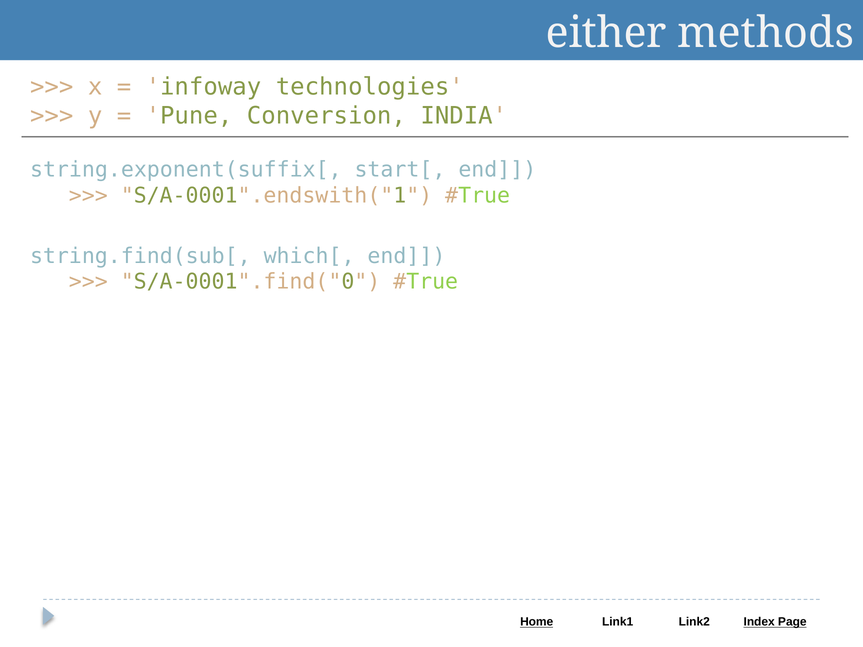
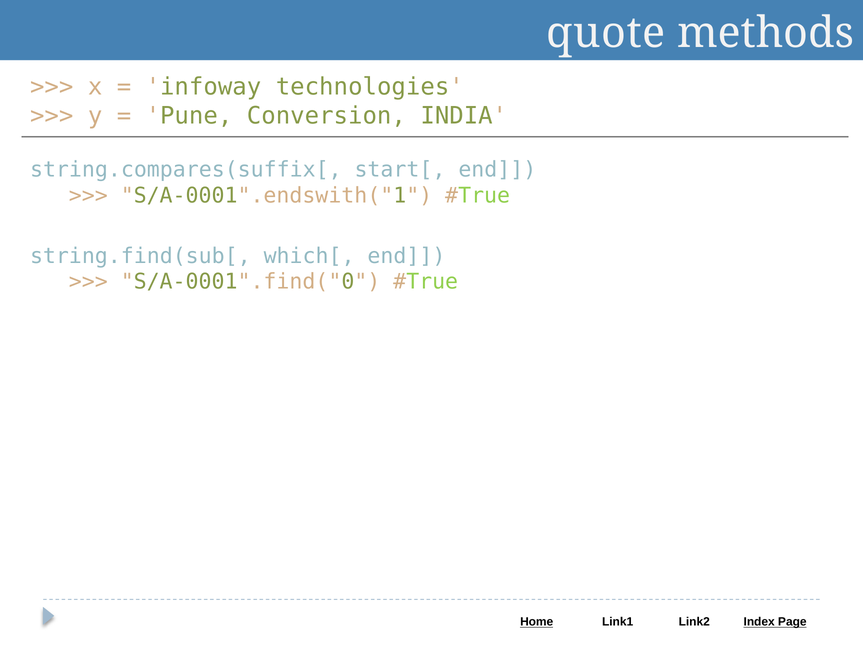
either: either -> quote (606, 33)
string.exponent(suffix[: string.exponent(suffix[ -> string.compares(suffix[ (186, 170)
